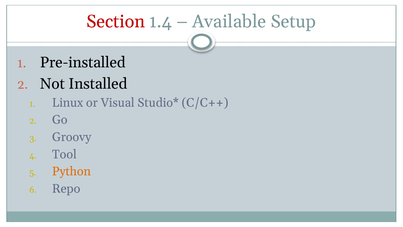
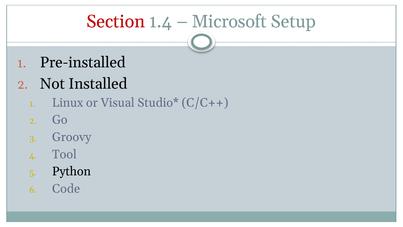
Available: Available -> Microsoft (229, 22)
Python colour: orange -> black (71, 171)
Repo: Repo -> Code (66, 189)
